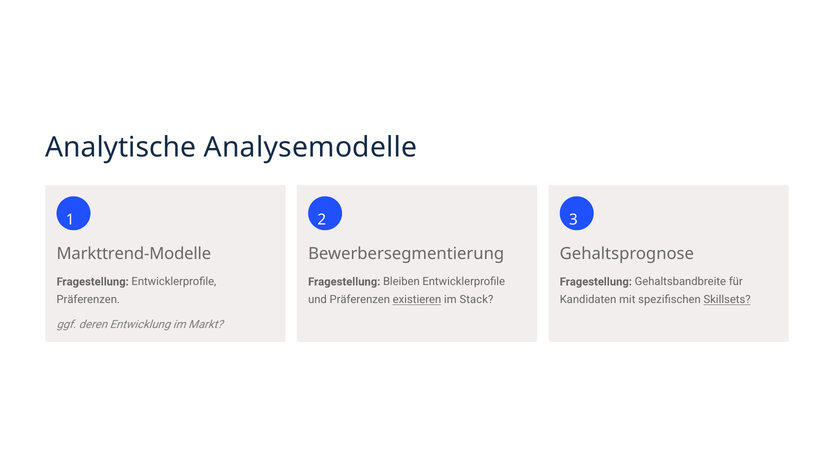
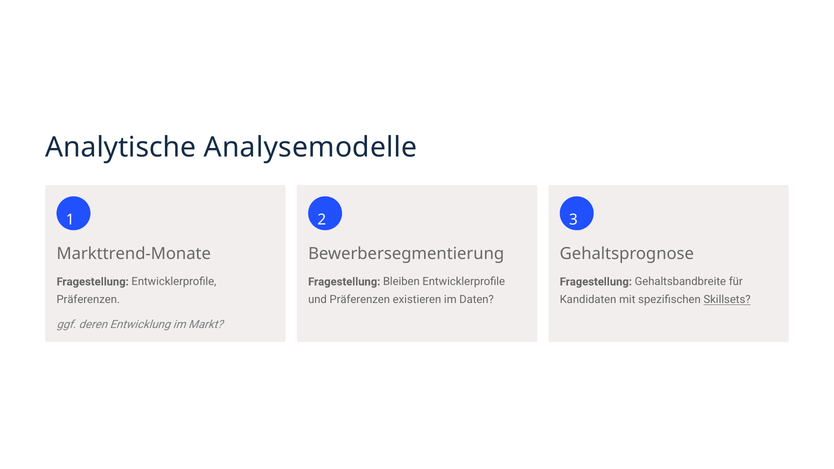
Markttrend-Modelle: Markttrend-Modelle -> Markttrend-Monate (134, 254)
existieren underline: present -> none (417, 300)
Stack: Stack -> Daten (477, 300)
